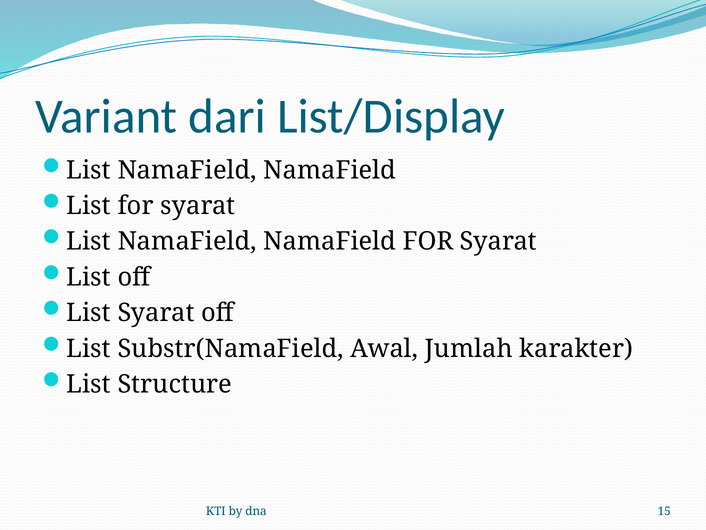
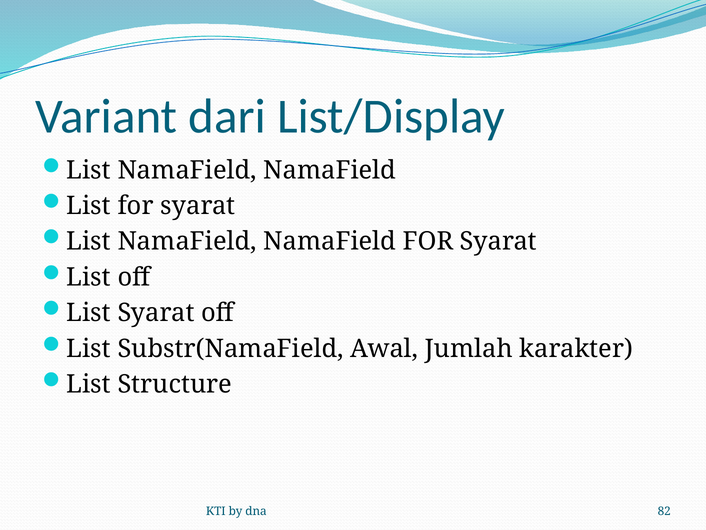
15: 15 -> 82 (664, 511)
